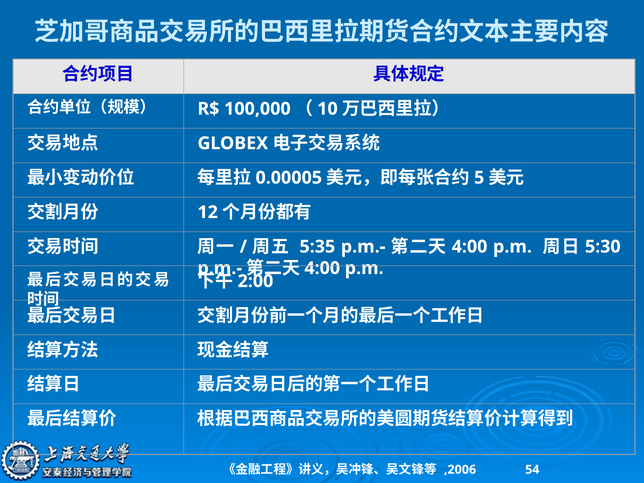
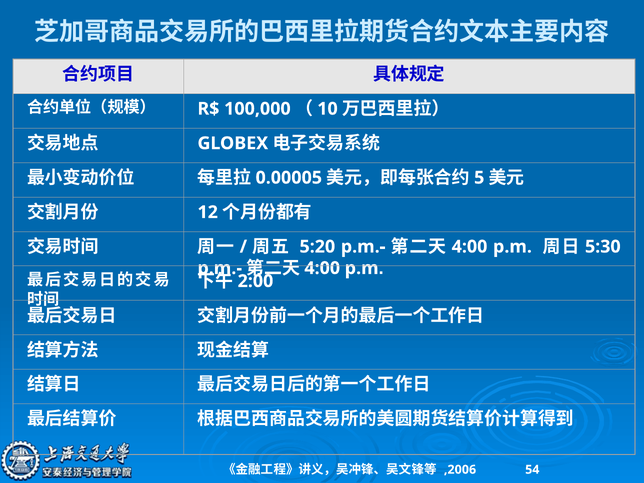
5:35: 5:35 -> 5:20 (317, 247)
